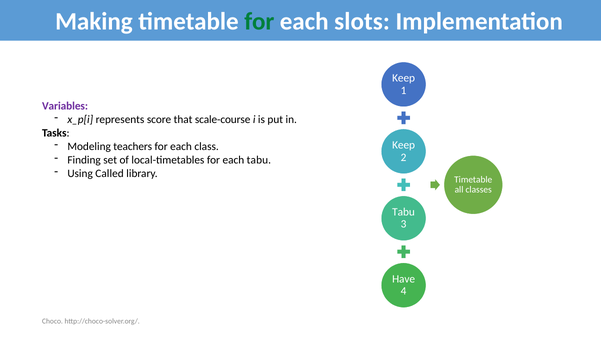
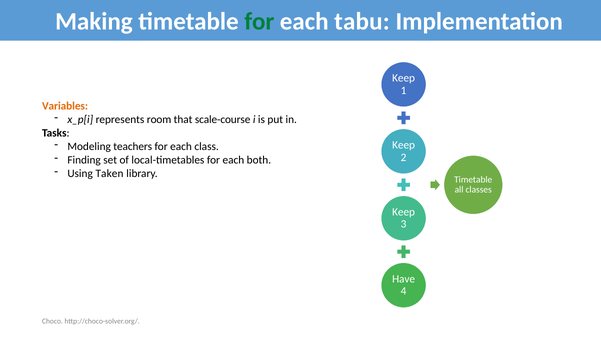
slots: slots -> tabu (362, 21)
Variables colour: purple -> orange (65, 106)
score: score -> room (159, 119)
each tabu: tabu -> both (259, 160)
Called: Called -> Taken (110, 174)
Tabu: Tabu -> Keep (404, 212)
